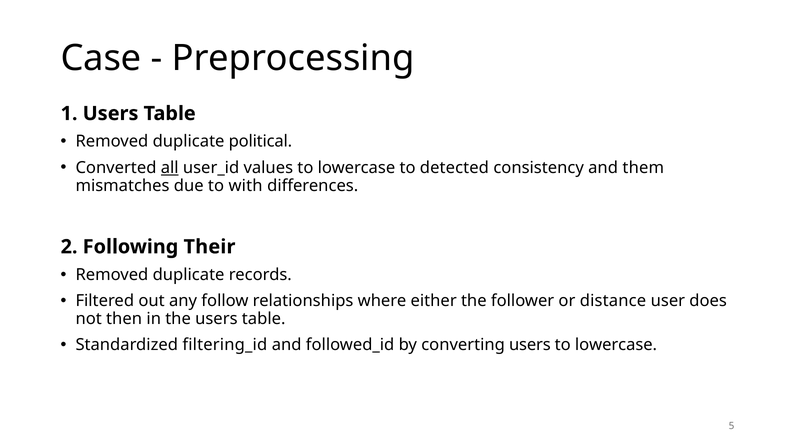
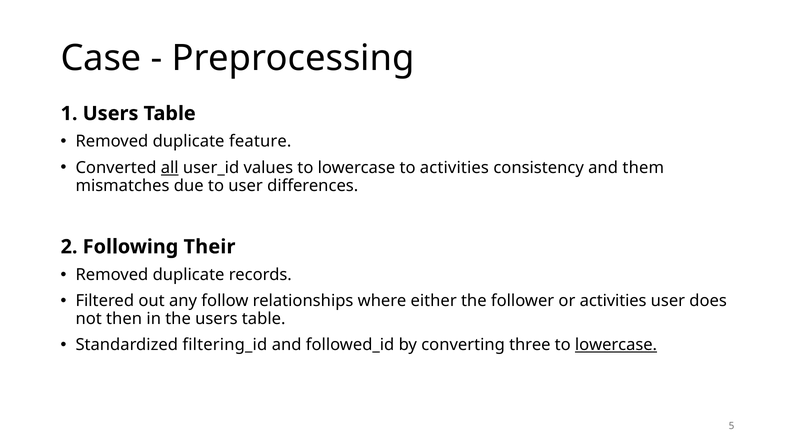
political: political -> feature (260, 142)
to detected: detected -> activities (454, 168)
to with: with -> user (246, 186)
or distance: distance -> activities (613, 301)
converting users: users -> three (530, 345)
lowercase underline: none -> present (616, 345)
